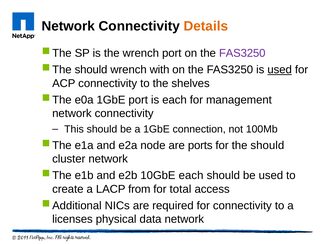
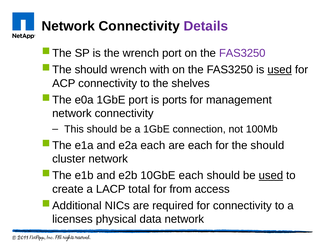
Details colour: orange -> purple (206, 26)
is each: each -> ports (175, 100)
e2a node: node -> each (153, 145)
are ports: ports -> each (200, 145)
used underline: none -> present (271, 175)
from: from -> total (139, 189)
total: total -> from (181, 189)
